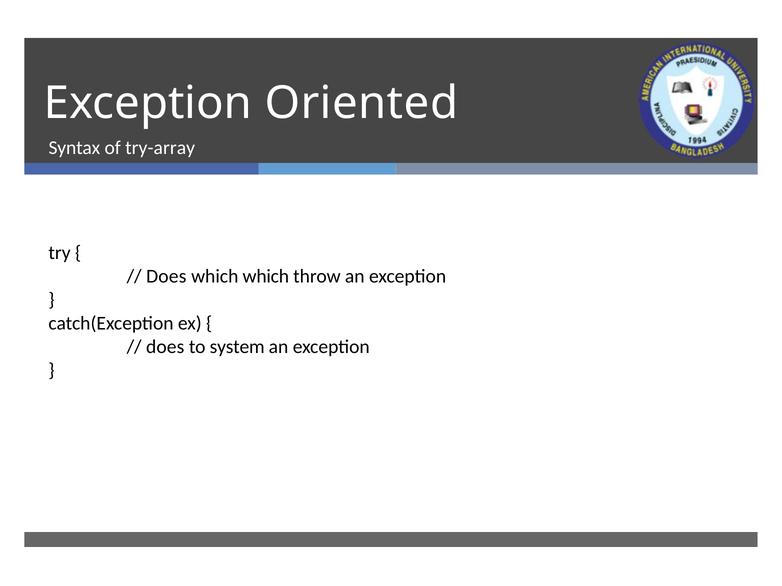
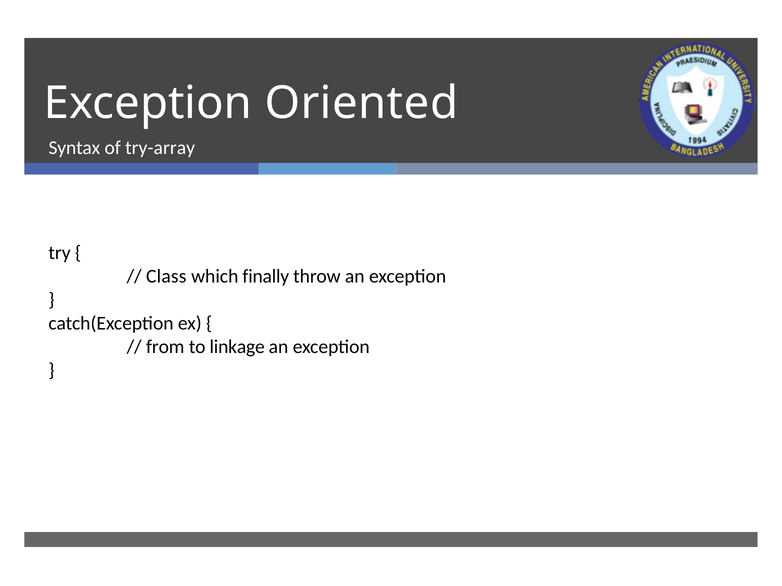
Does: Does -> Class (166, 277)
which which: which -> finally (266, 277)
does: does -> from (165, 347)
system: system -> linkage (237, 347)
